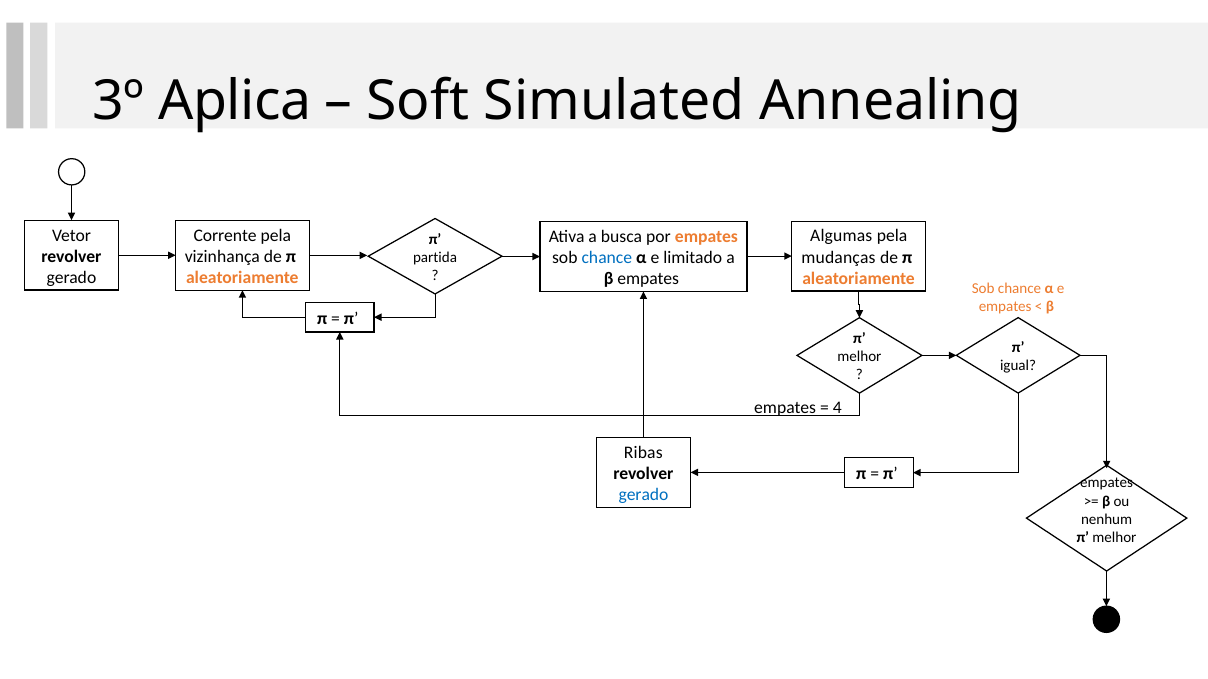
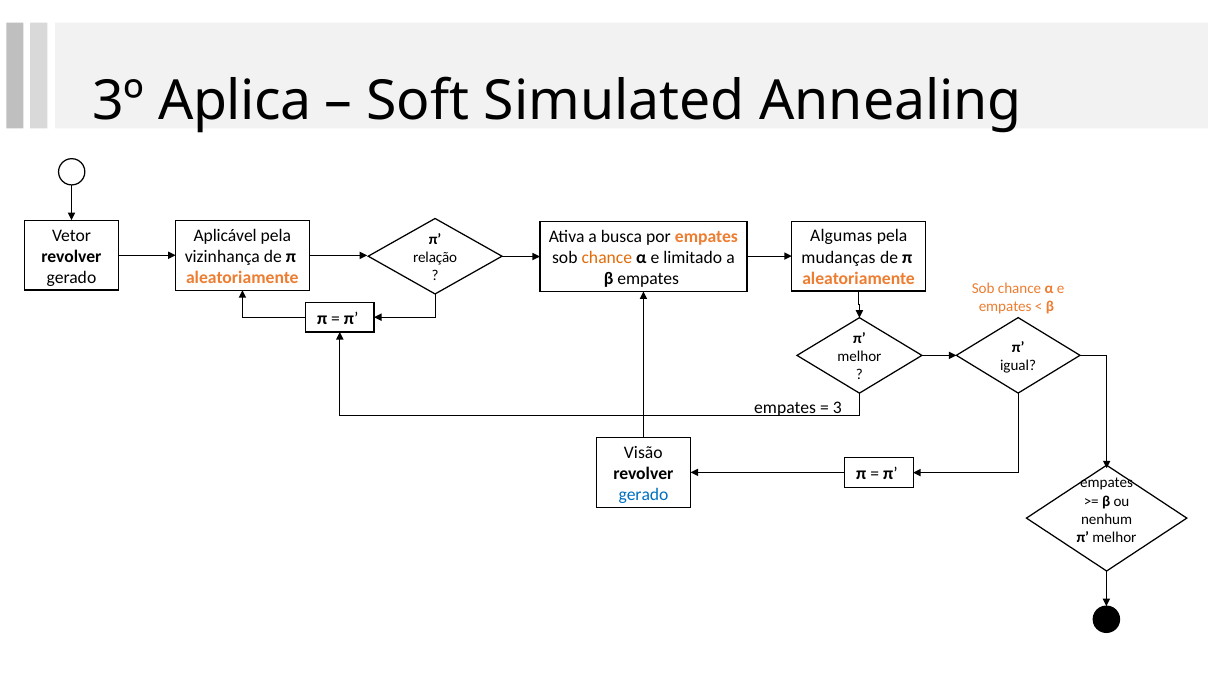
Corrente: Corrente -> Aplicável (225, 236)
chance colour: blue -> orange (607, 258)
partida: partida -> relação (435, 257)
4: 4 -> 3 (837, 408)
Ribas: Ribas -> Visão (643, 453)
